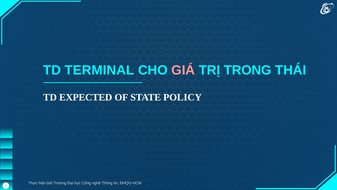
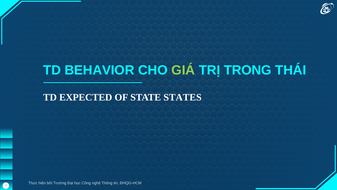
TERMINAL: TERMINAL -> BEHAVIOR (100, 70)
GIÁ colour: pink -> light green (183, 70)
POLICY: POLICY -> STATES (183, 97)
